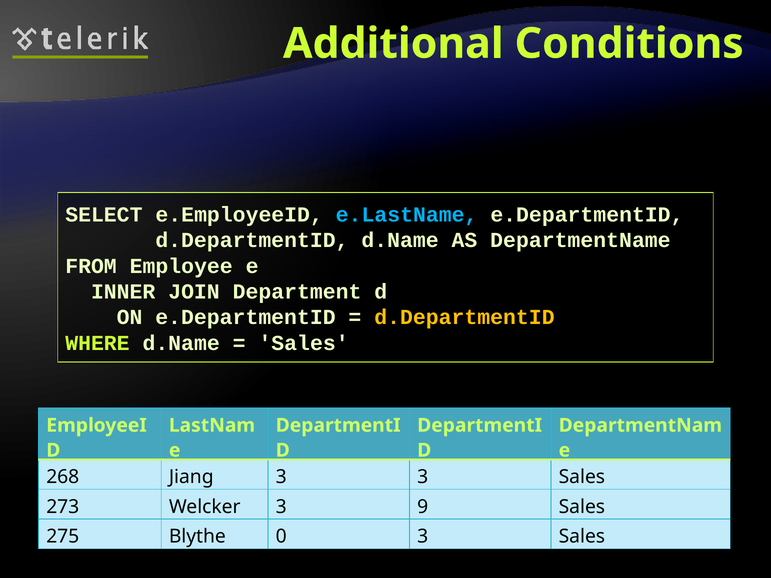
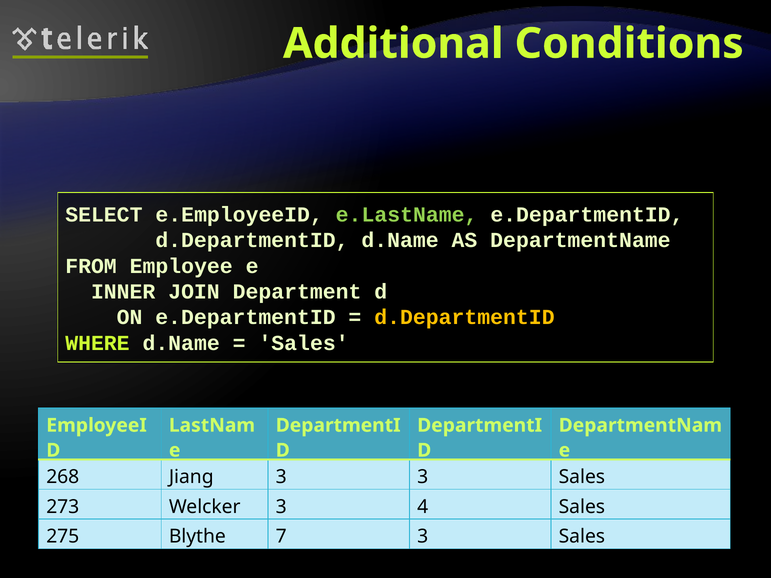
e.LastName colour: light blue -> light green (407, 215)
9: 9 -> 4 (423, 507)
0: 0 -> 7 (281, 537)
